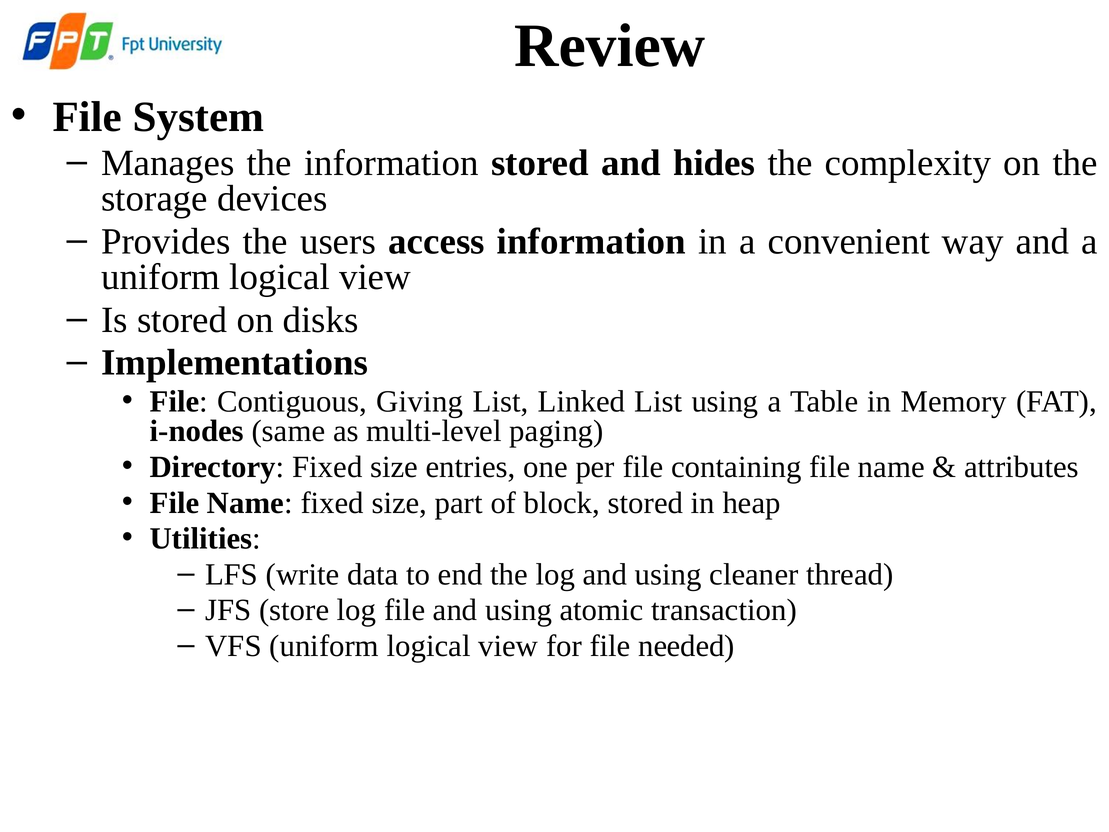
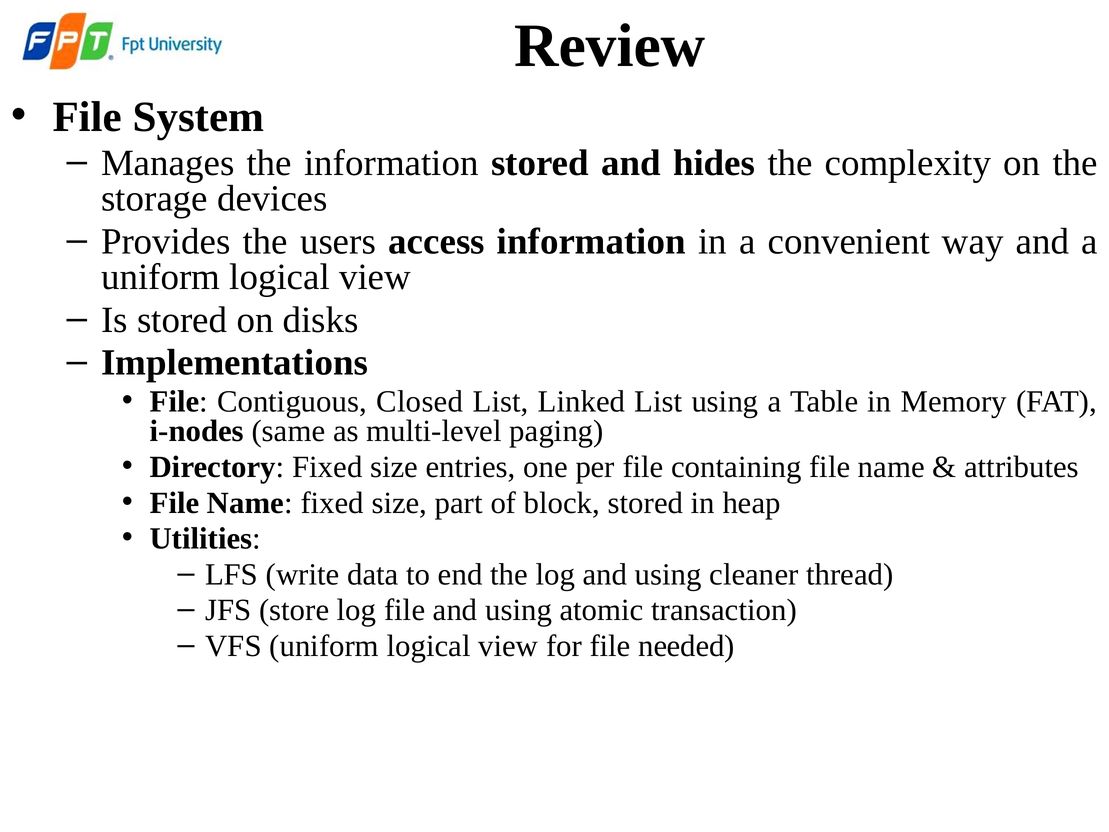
Giving: Giving -> Closed (420, 402)
